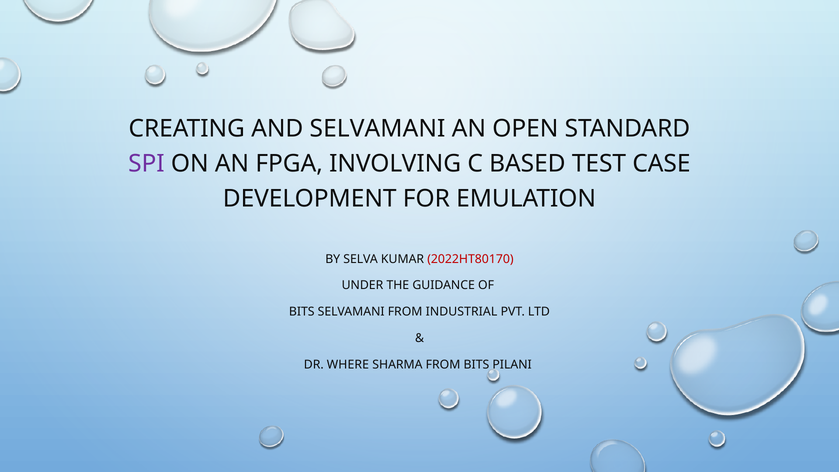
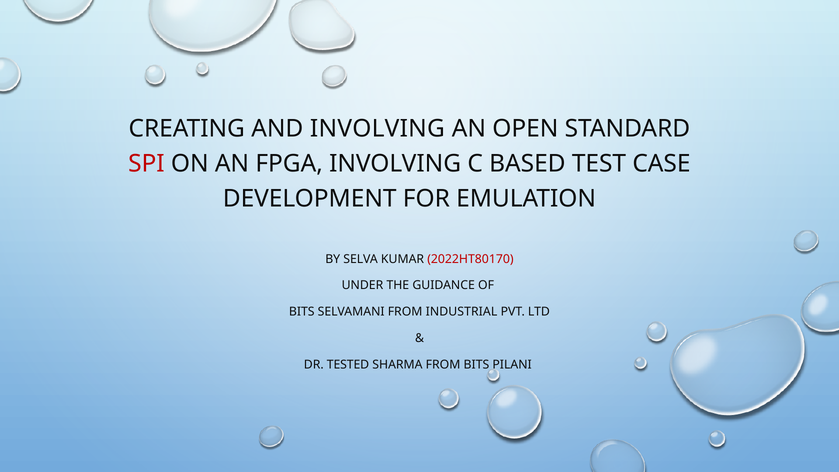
AND SELVAMANI: SELVAMANI -> INVOLVING (377, 129)
SPI colour: purple -> red (146, 164)
WHERE: WHERE -> TESTED (348, 364)
